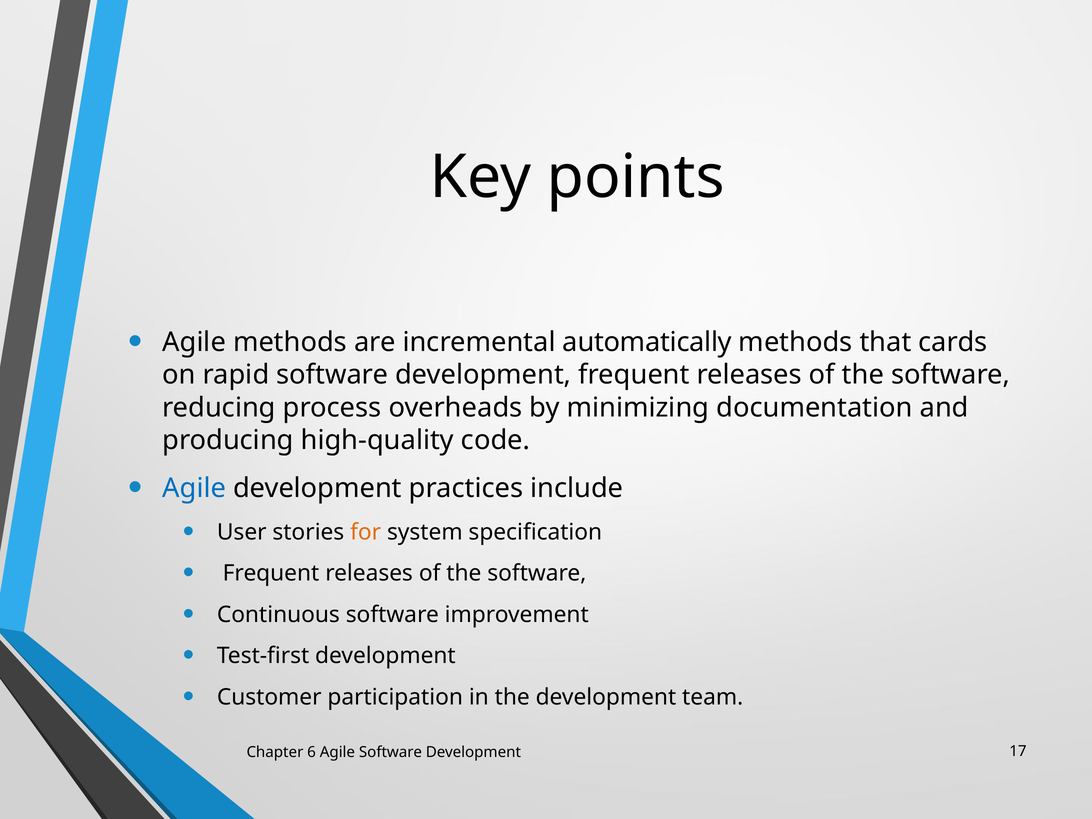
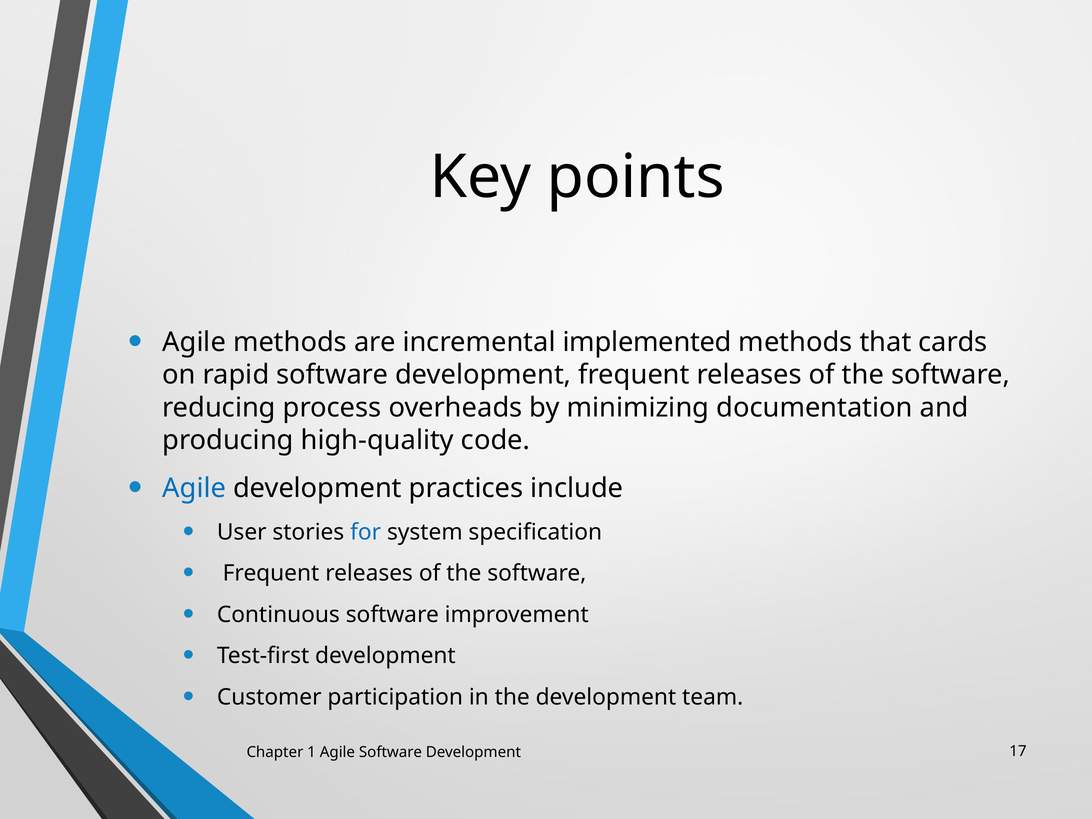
automatically: automatically -> implemented (647, 342)
for colour: orange -> blue (366, 532)
6: 6 -> 1 (311, 752)
